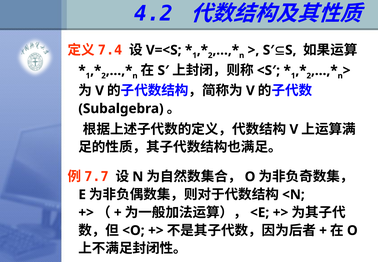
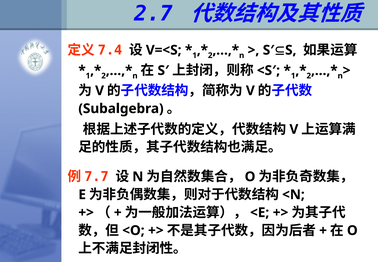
4.2: 4.2 -> 2.7 (153, 14)
